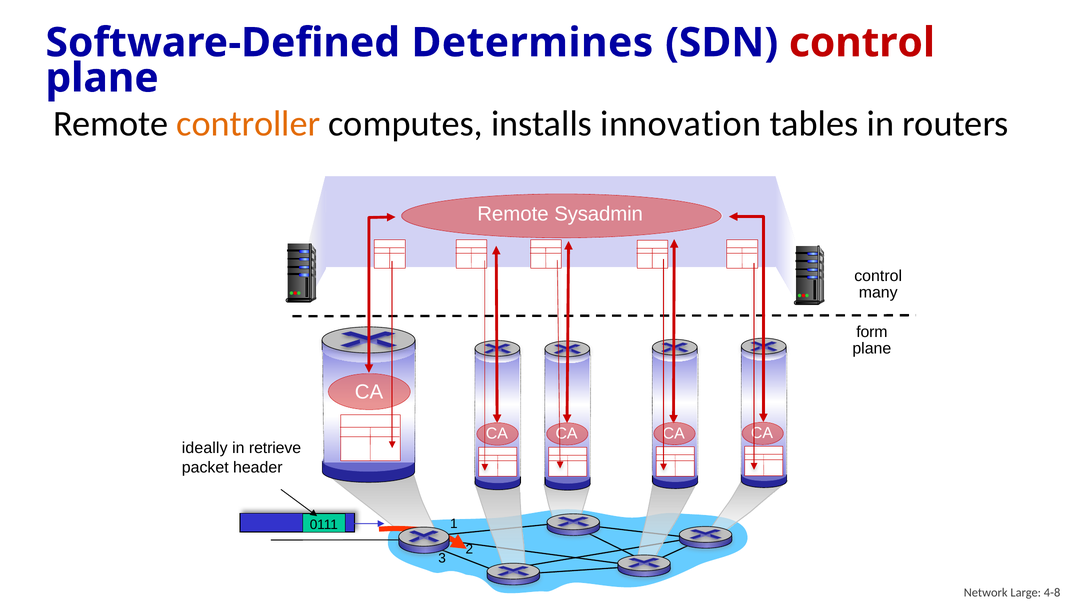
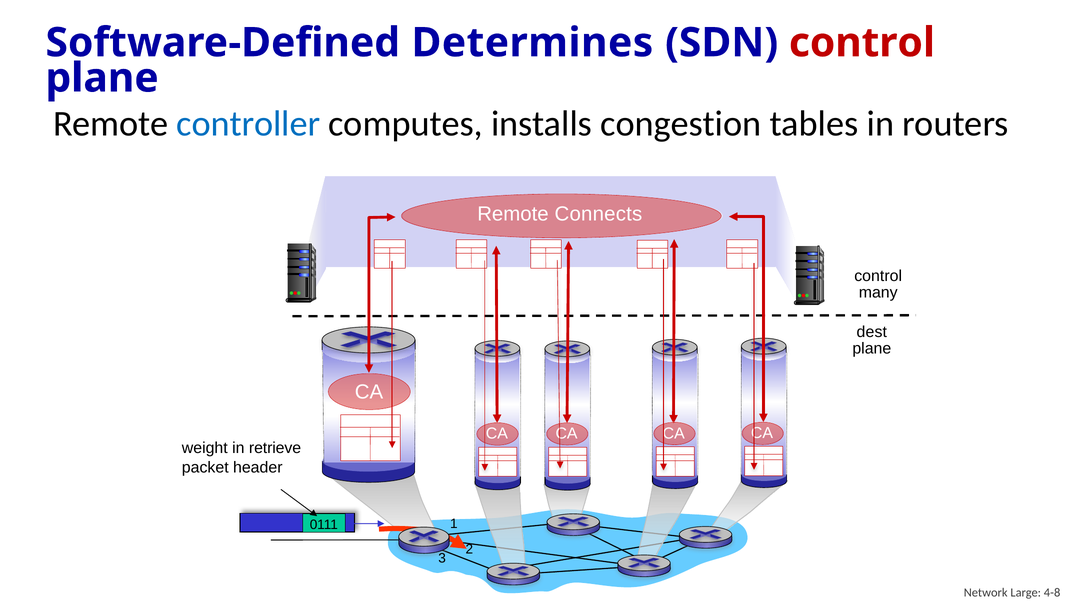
controller colour: orange -> blue (248, 123)
innovation: innovation -> congestion (681, 123)
Sysadmin: Sysadmin -> Connects (598, 214)
form: form -> dest (872, 332)
ideally: ideally -> weight (205, 448)
